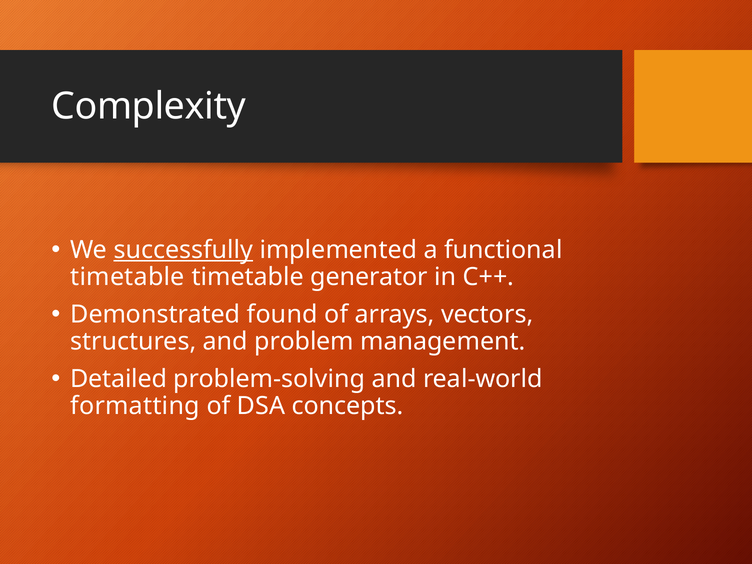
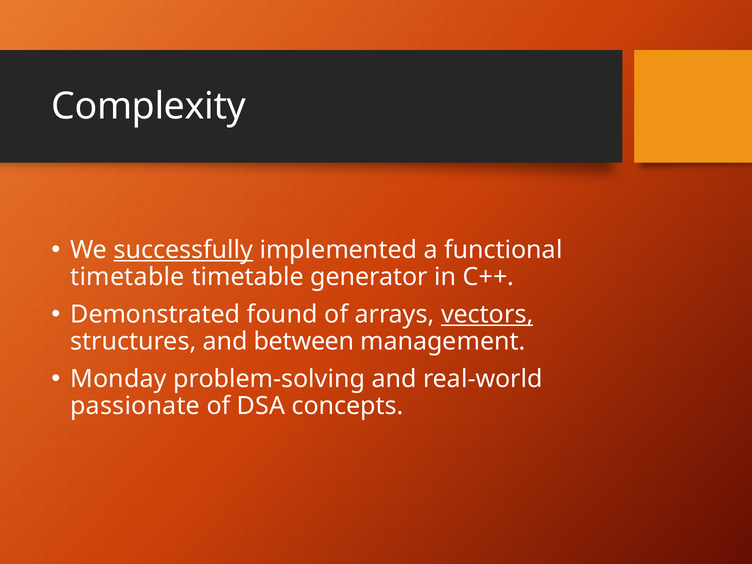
vectors underline: none -> present (487, 314)
problem: problem -> between (304, 341)
Detailed: Detailed -> Monday (118, 379)
formatting: formatting -> passionate (135, 406)
